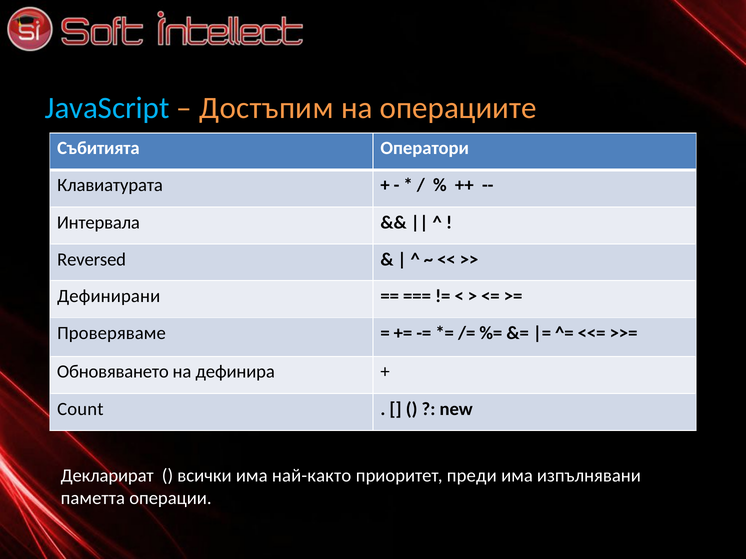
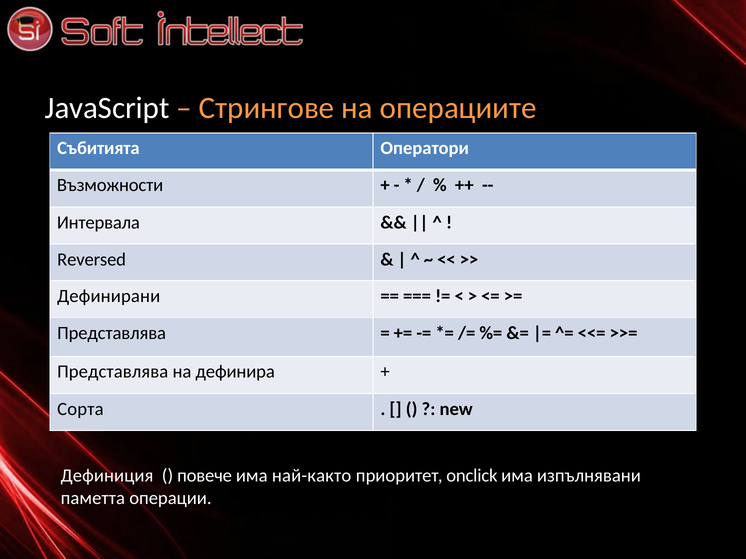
JavaScript colour: light blue -> white (107, 108)
Достъпим: Достъпим -> Стрингове (267, 108)
Клавиатурата: Клавиатурата -> Възможности (110, 185)
Проверяваме: Проверяваме -> Представлява (112, 333)
Обновяването: Обновяването -> Представлява (113, 372)
Count: Count -> Сорта (80, 409)
Декларират: Декларират -> Дефиниция (107, 476)
всички: всички -> повече (205, 476)
преди: преди -> onclick (472, 476)
